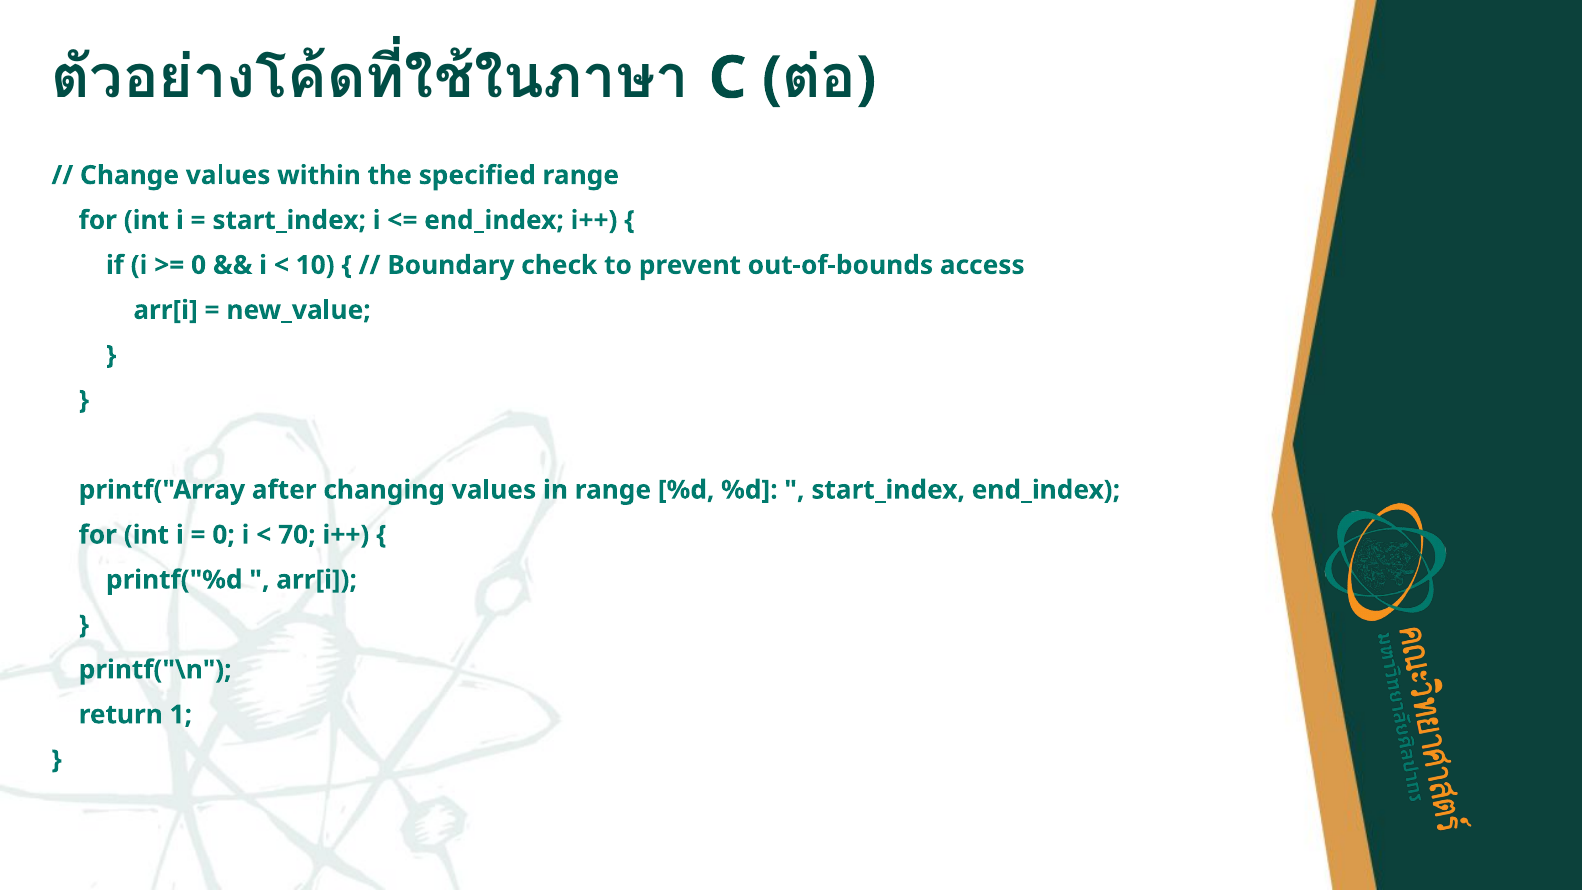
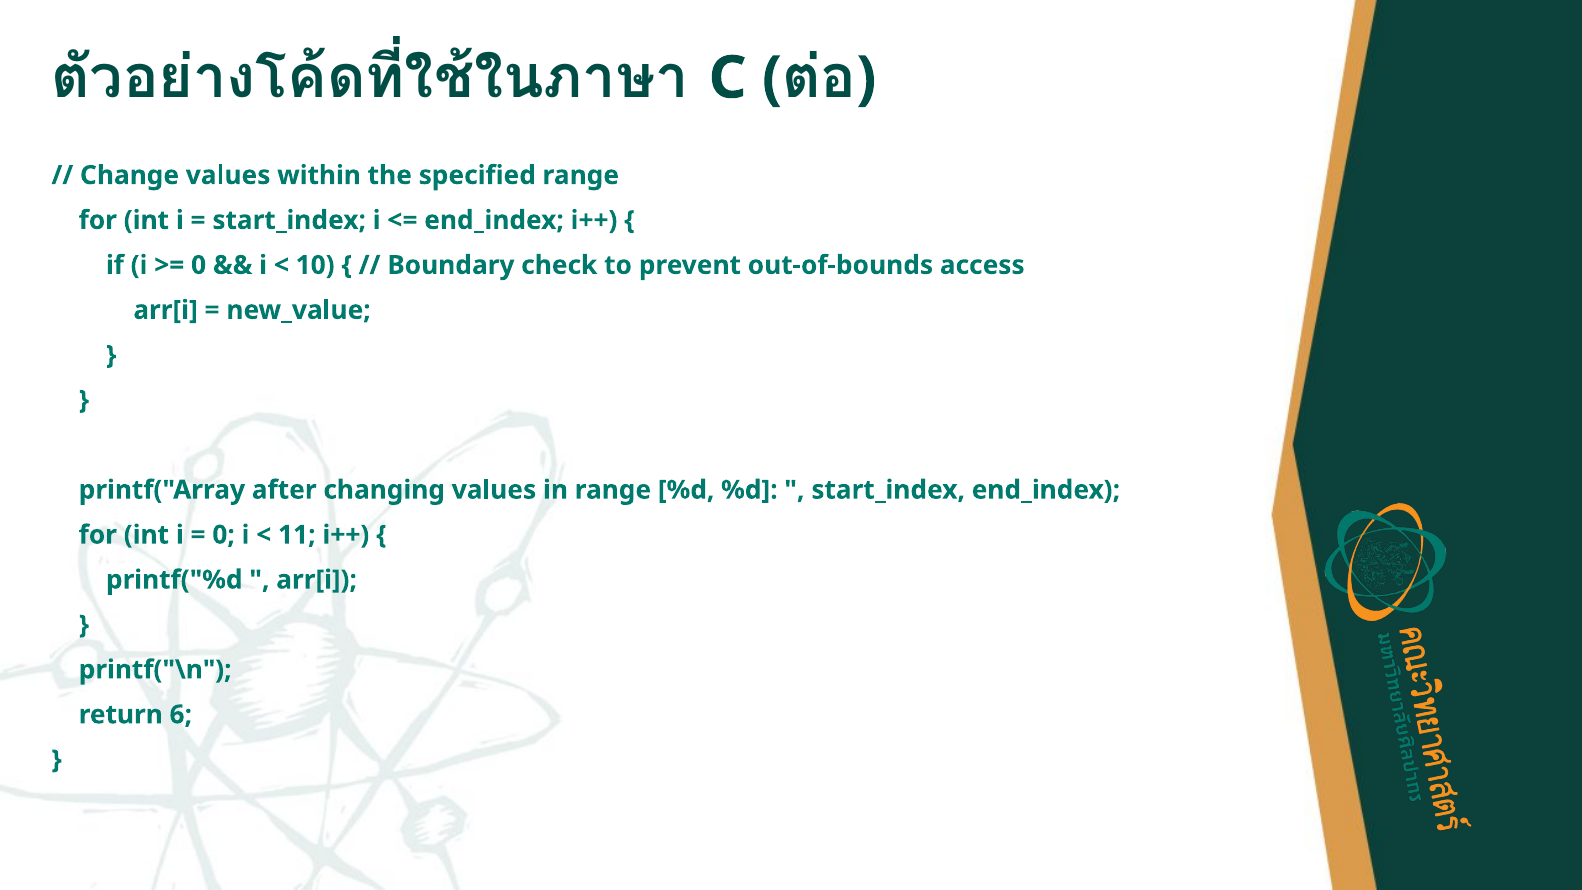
70: 70 -> 11 (297, 535)
1: 1 -> 6 (181, 715)
